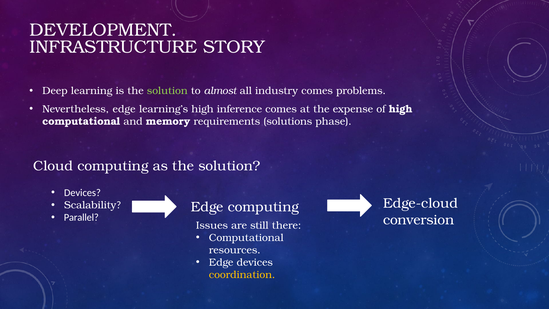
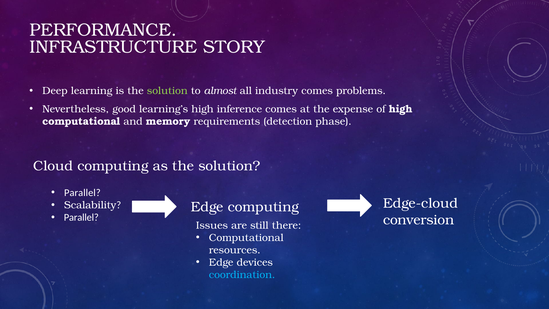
DEVELOPMENT: DEVELOPMENT -> PERFORMANCE (103, 30)
Nevertheless edge: edge -> good (124, 109)
solutions: solutions -> detection (288, 121)
Devices: Devices -> Parallel (82, 193)
coordination colour: yellow -> light blue (242, 275)
